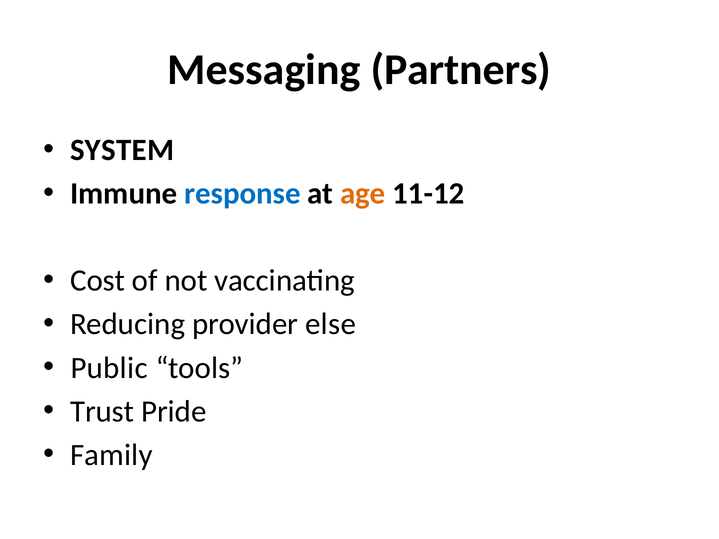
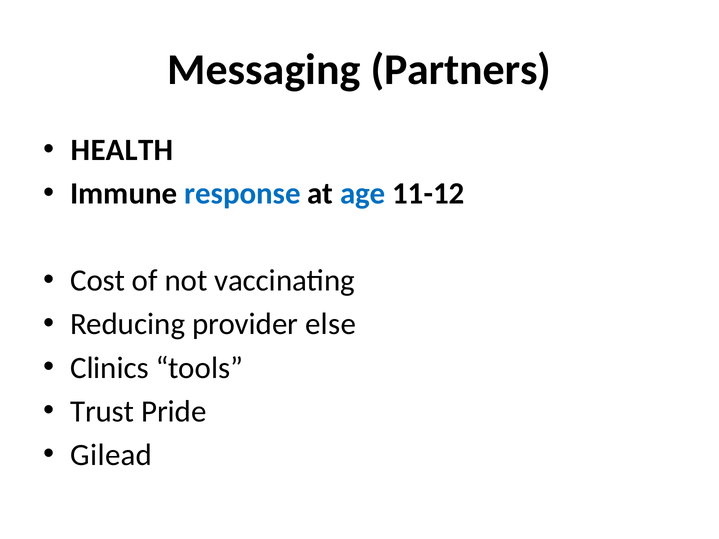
SYSTEM: SYSTEM -> HEALTH (122, 150)
age colour: orange -> blue (363, 194)
Public: Public -> Clinics (109, 368)
Family: Family -> Gilead (111, 455)
